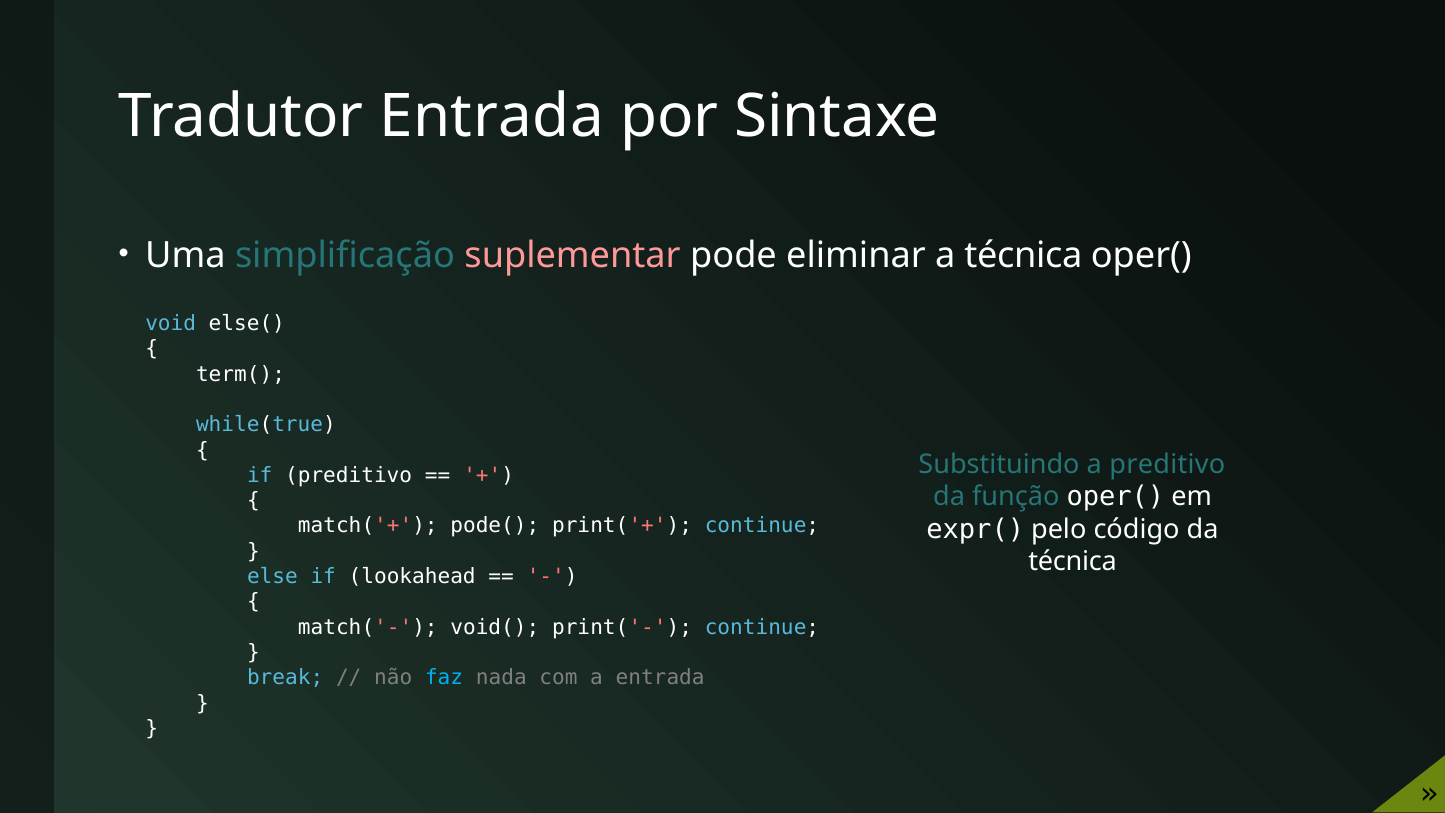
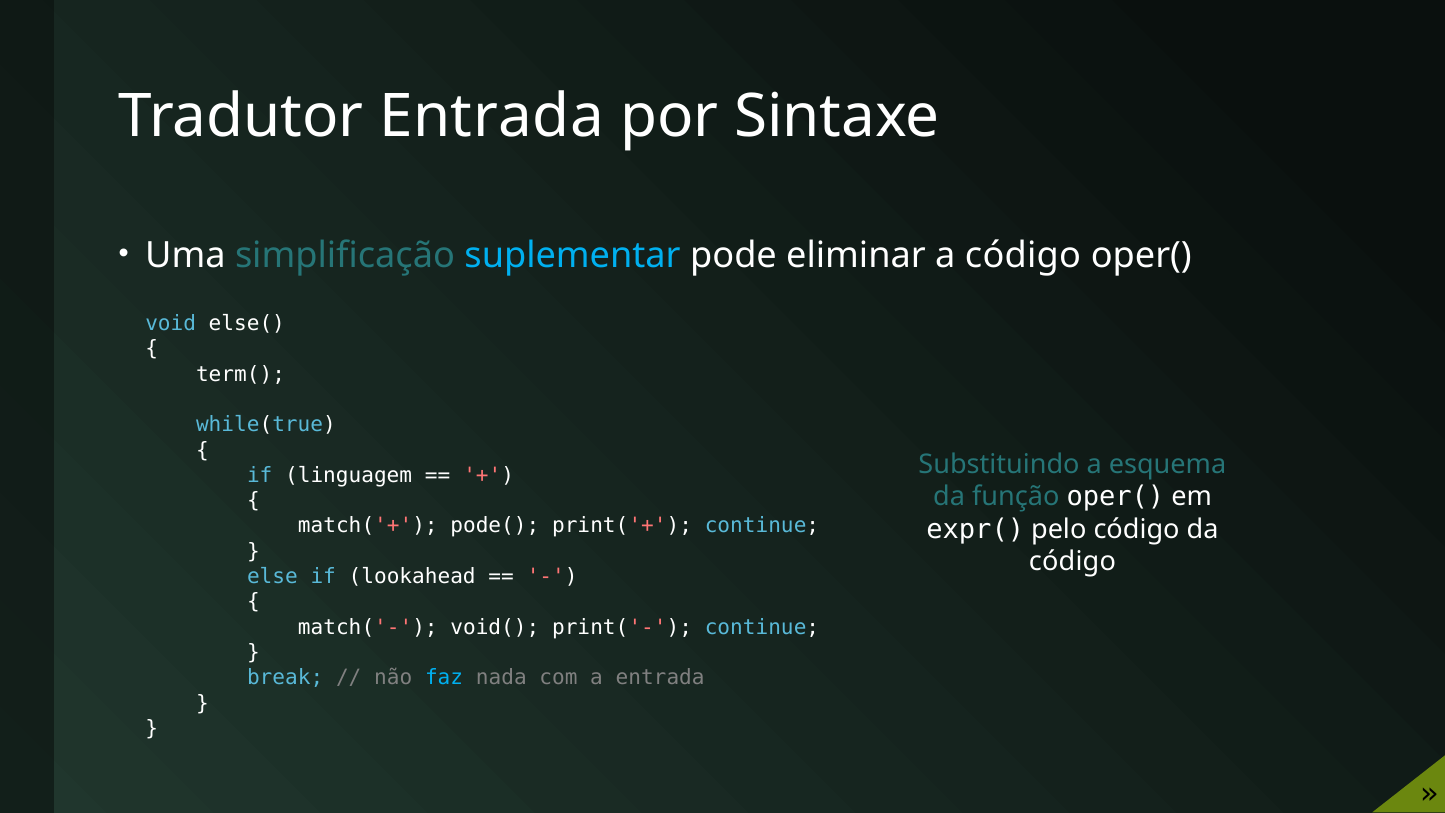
suplementar colour: pink -> light blue (573, 255)
a técnica: técnica -> código (1023, 255)
a preditivo: preditivo -> esquema (1168, 464)
if preditivo: preditivo -> linguagem (349, 475)
técnica: técnica -> código (1072, 562)
